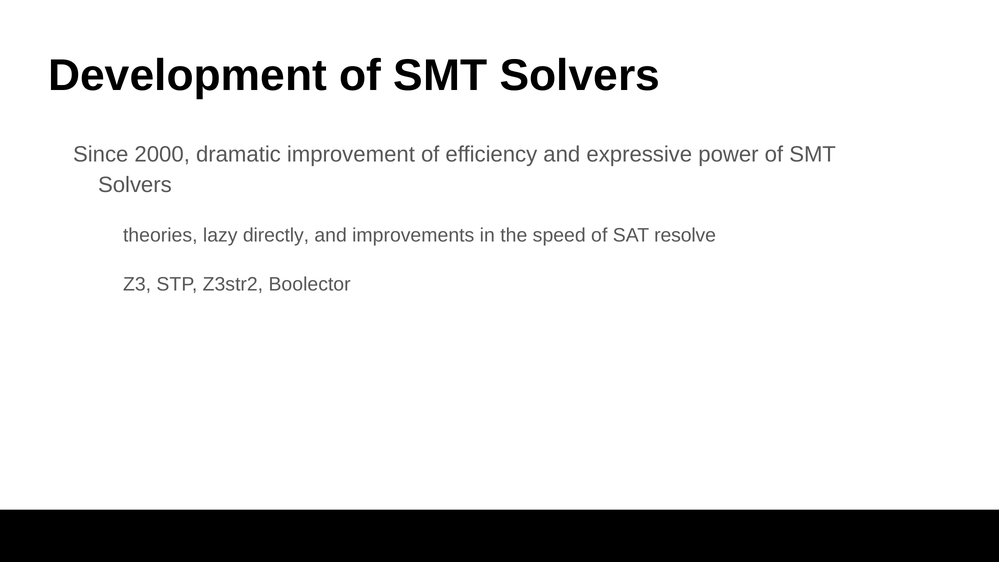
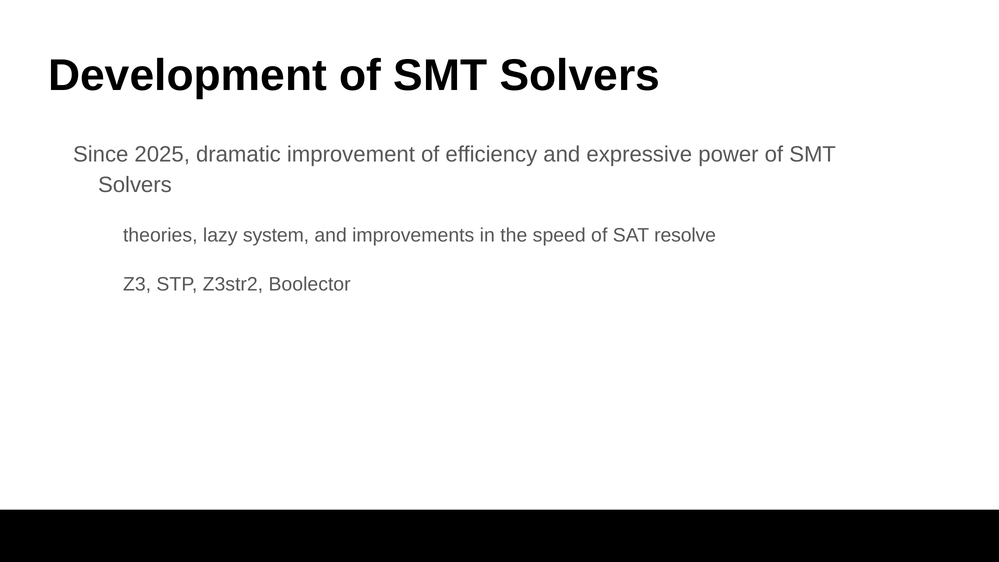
2000: 2000 -> 2025 (162, 154)
directly: directly -> system (276, 235)
